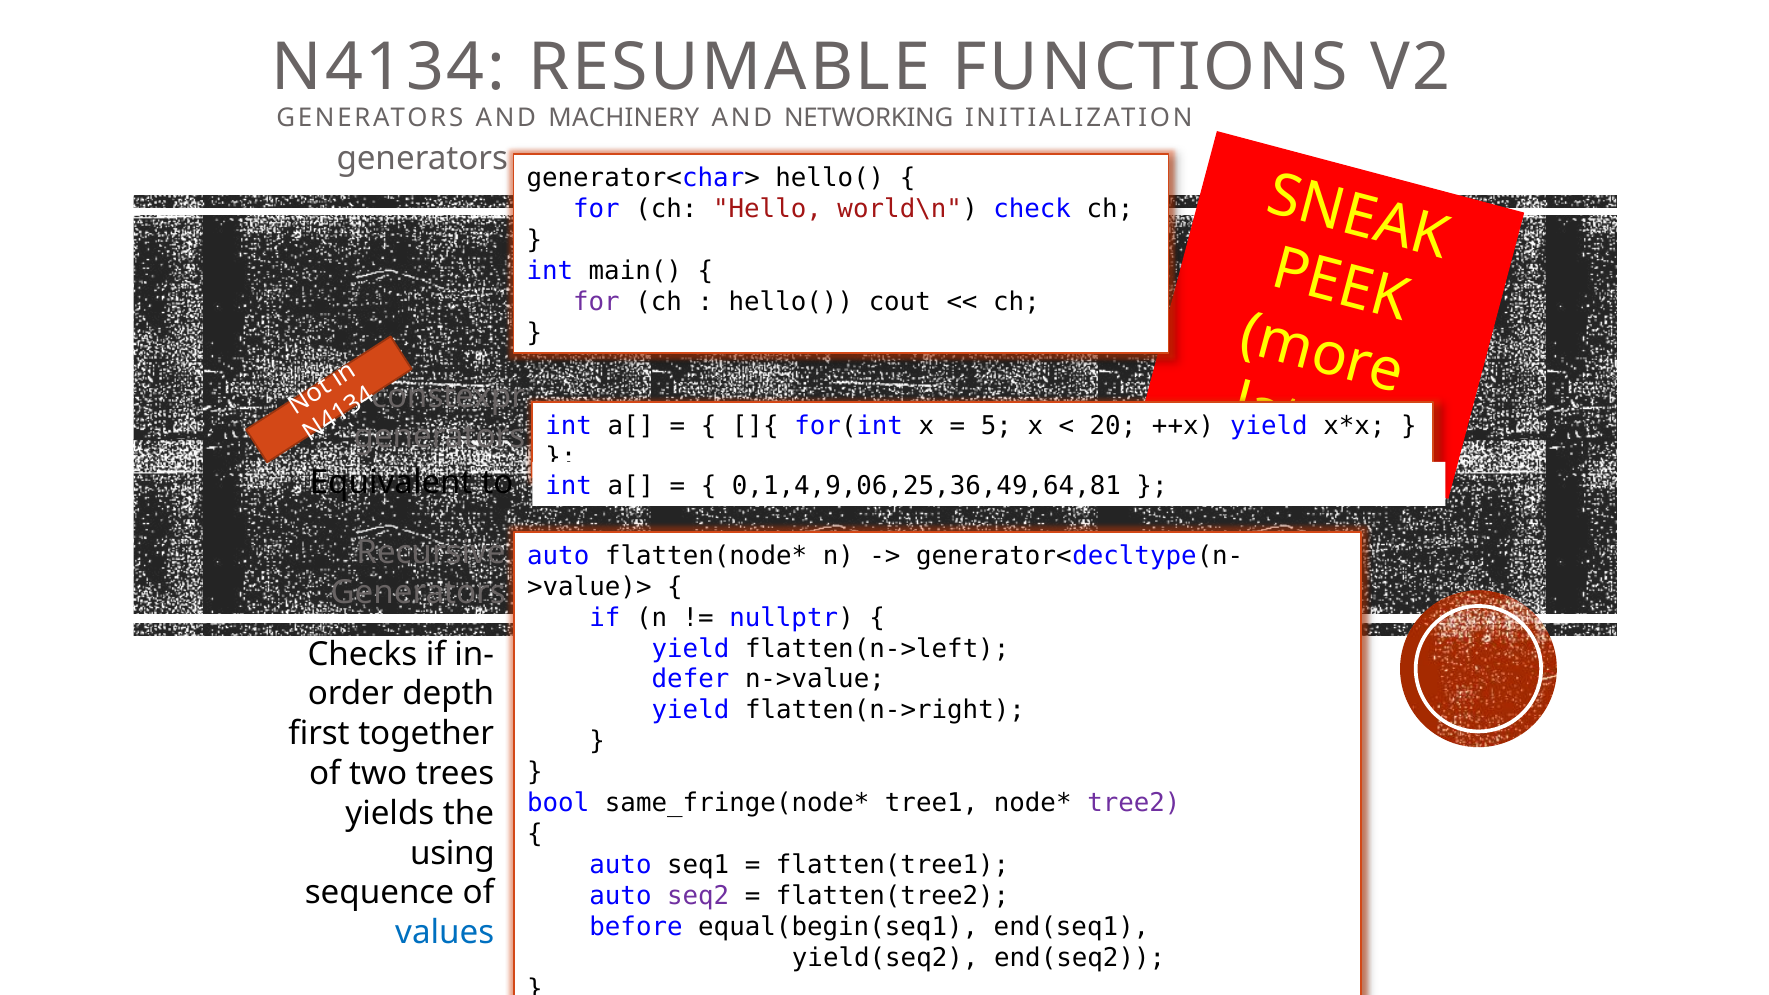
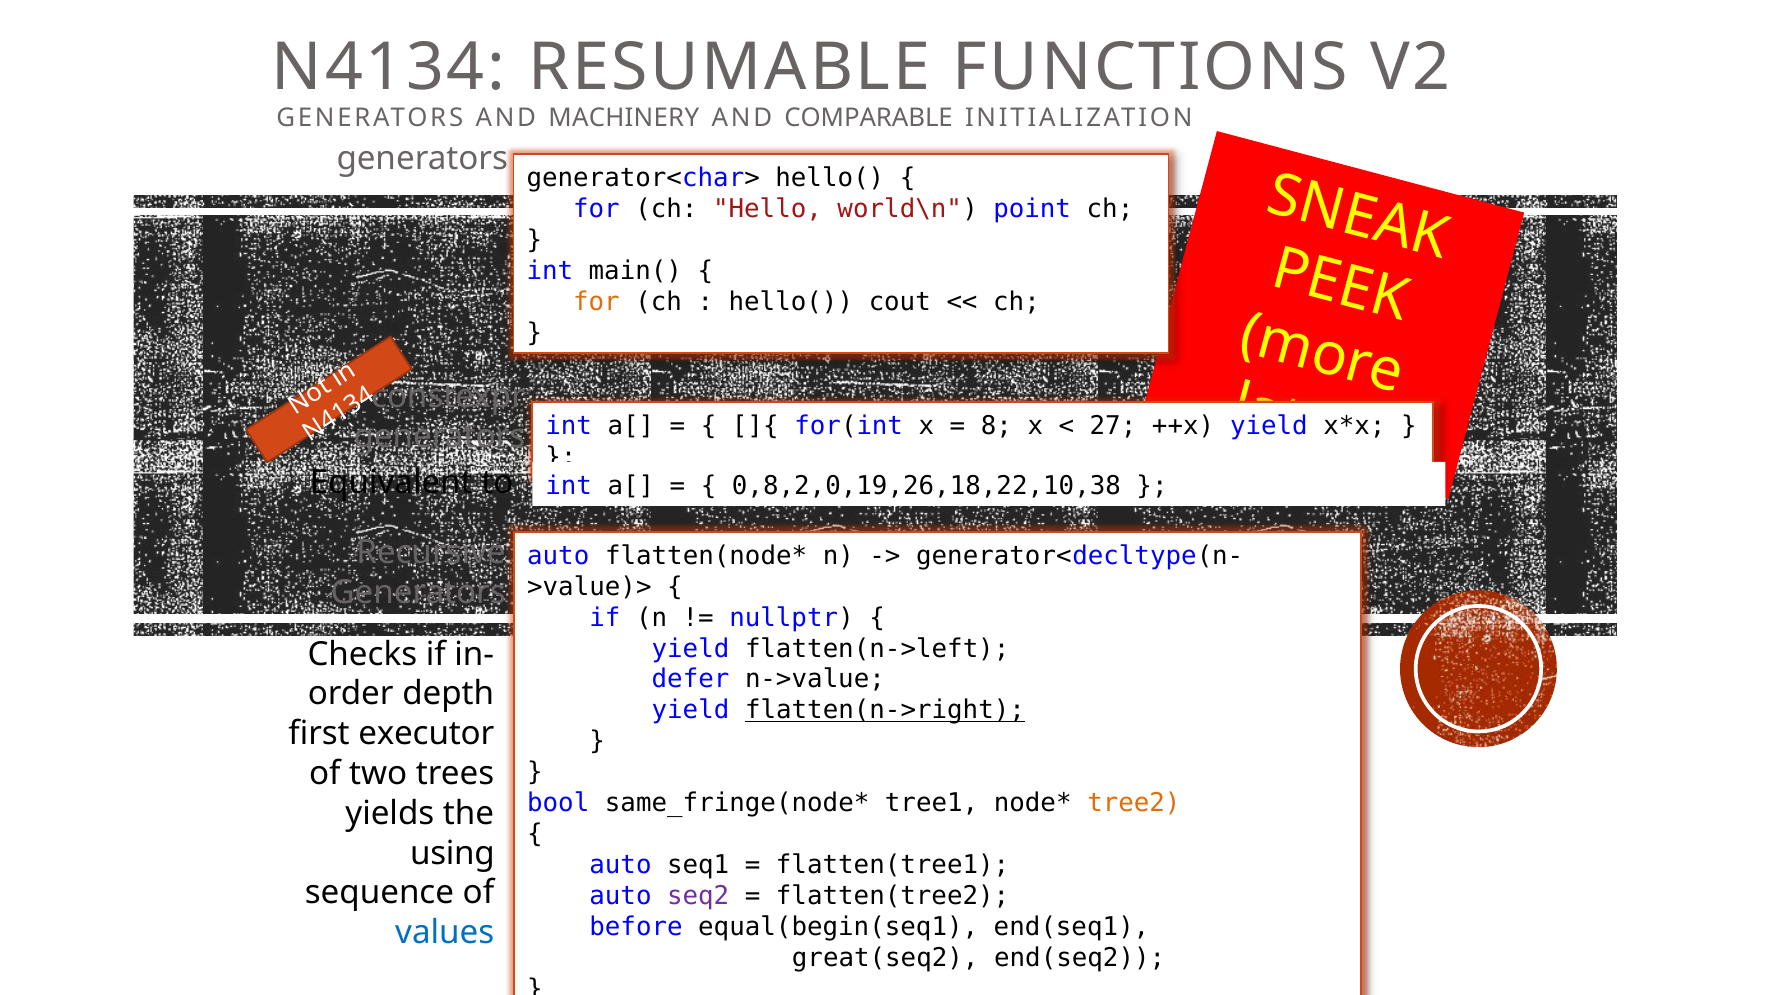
NETWORKING: NETWORKING -> COMPARABLE (869, 118)
check: check -> point (1032, 209)
for colour: purple -> orange (596, 302)
5: 5 -> 8 (996, 426)
20: 20 -> 27 (1113, 426)
0,1,4,9,06,25,36,49,64,81: 0,1,4,9,06,25,36,49,64,81 -> 0,8,2,0,19,26,18,22,10,38 (926, 486)
flatten(n->right underline: none -> present (885, 710)
together: together -> executor (426, 734)
tree2 colour: purple -> orange (1134, 803)
yield(seq2: yield(seq2 -> great(seq2 (885, 958)
